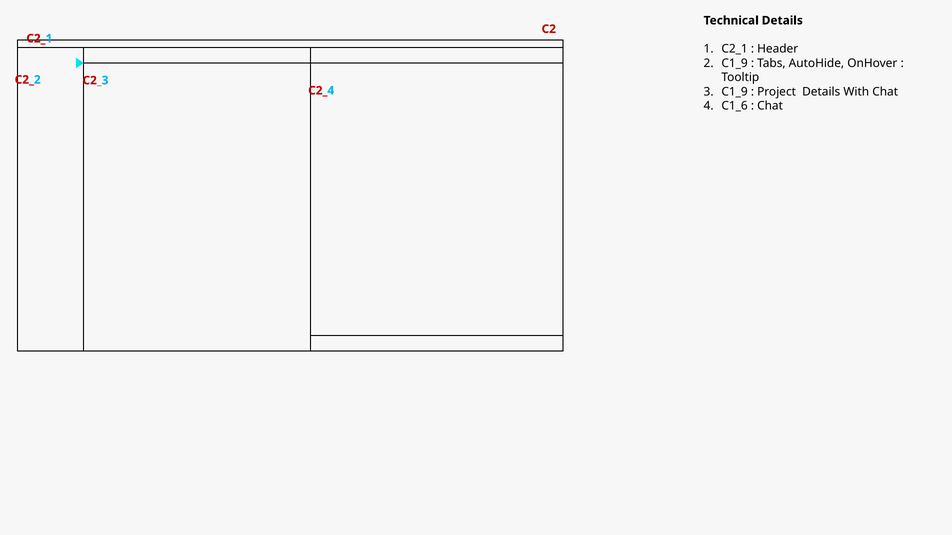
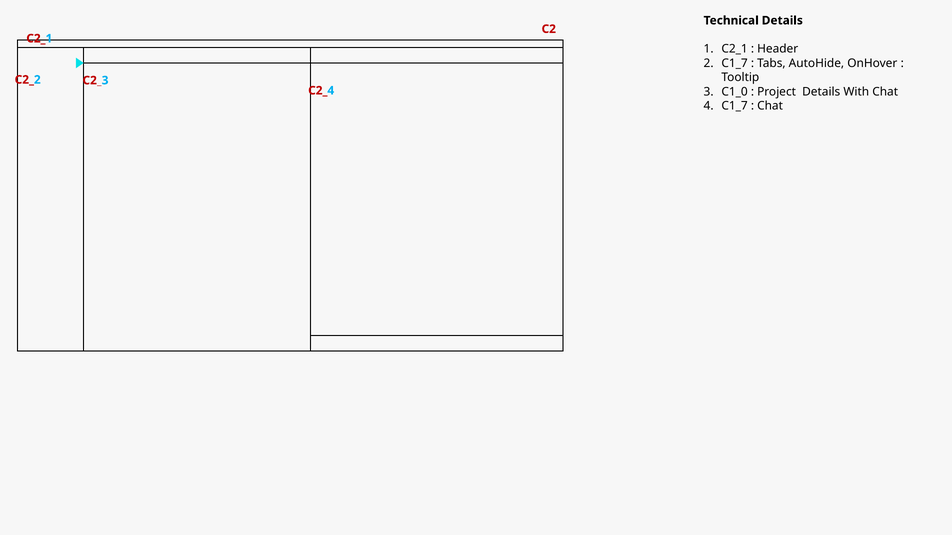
C1_9: C1_9 -> C1_7 (735, 63)
C1_9: C1_9 -> C1_0 (735, 92)
C1_6: C1_6 -> C1_7 (735, 106)
